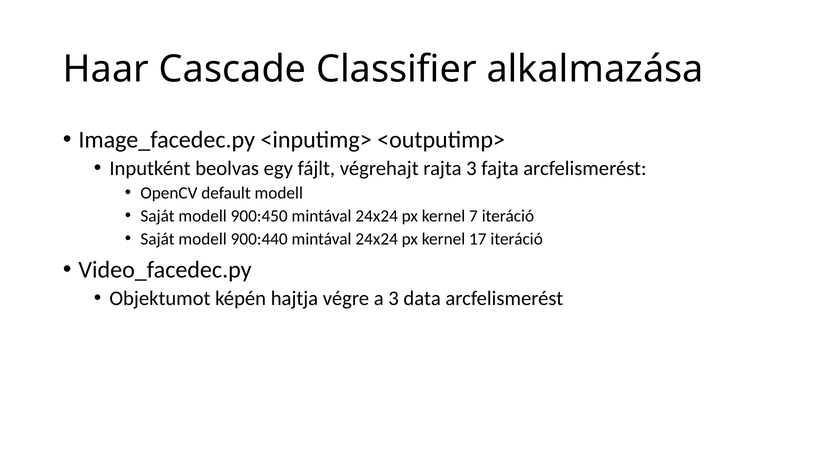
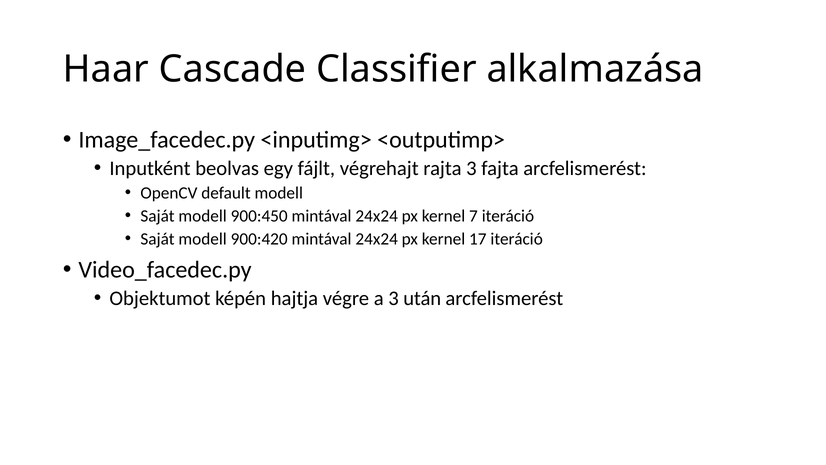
900:440: 900:440 -> 900:420 (259, 239)
data: data -> után (422, 298)
